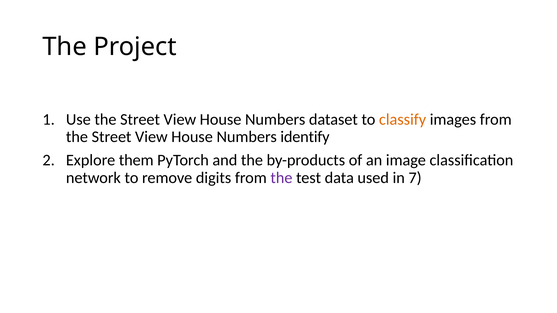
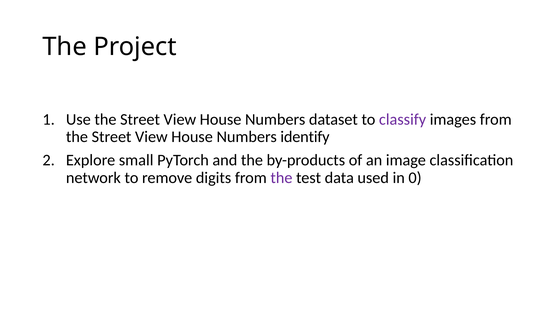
classify colour: orange -> purple (403, 119)
them: them -> small (136, 160)
7: 7 -> 0 (415, 178)
